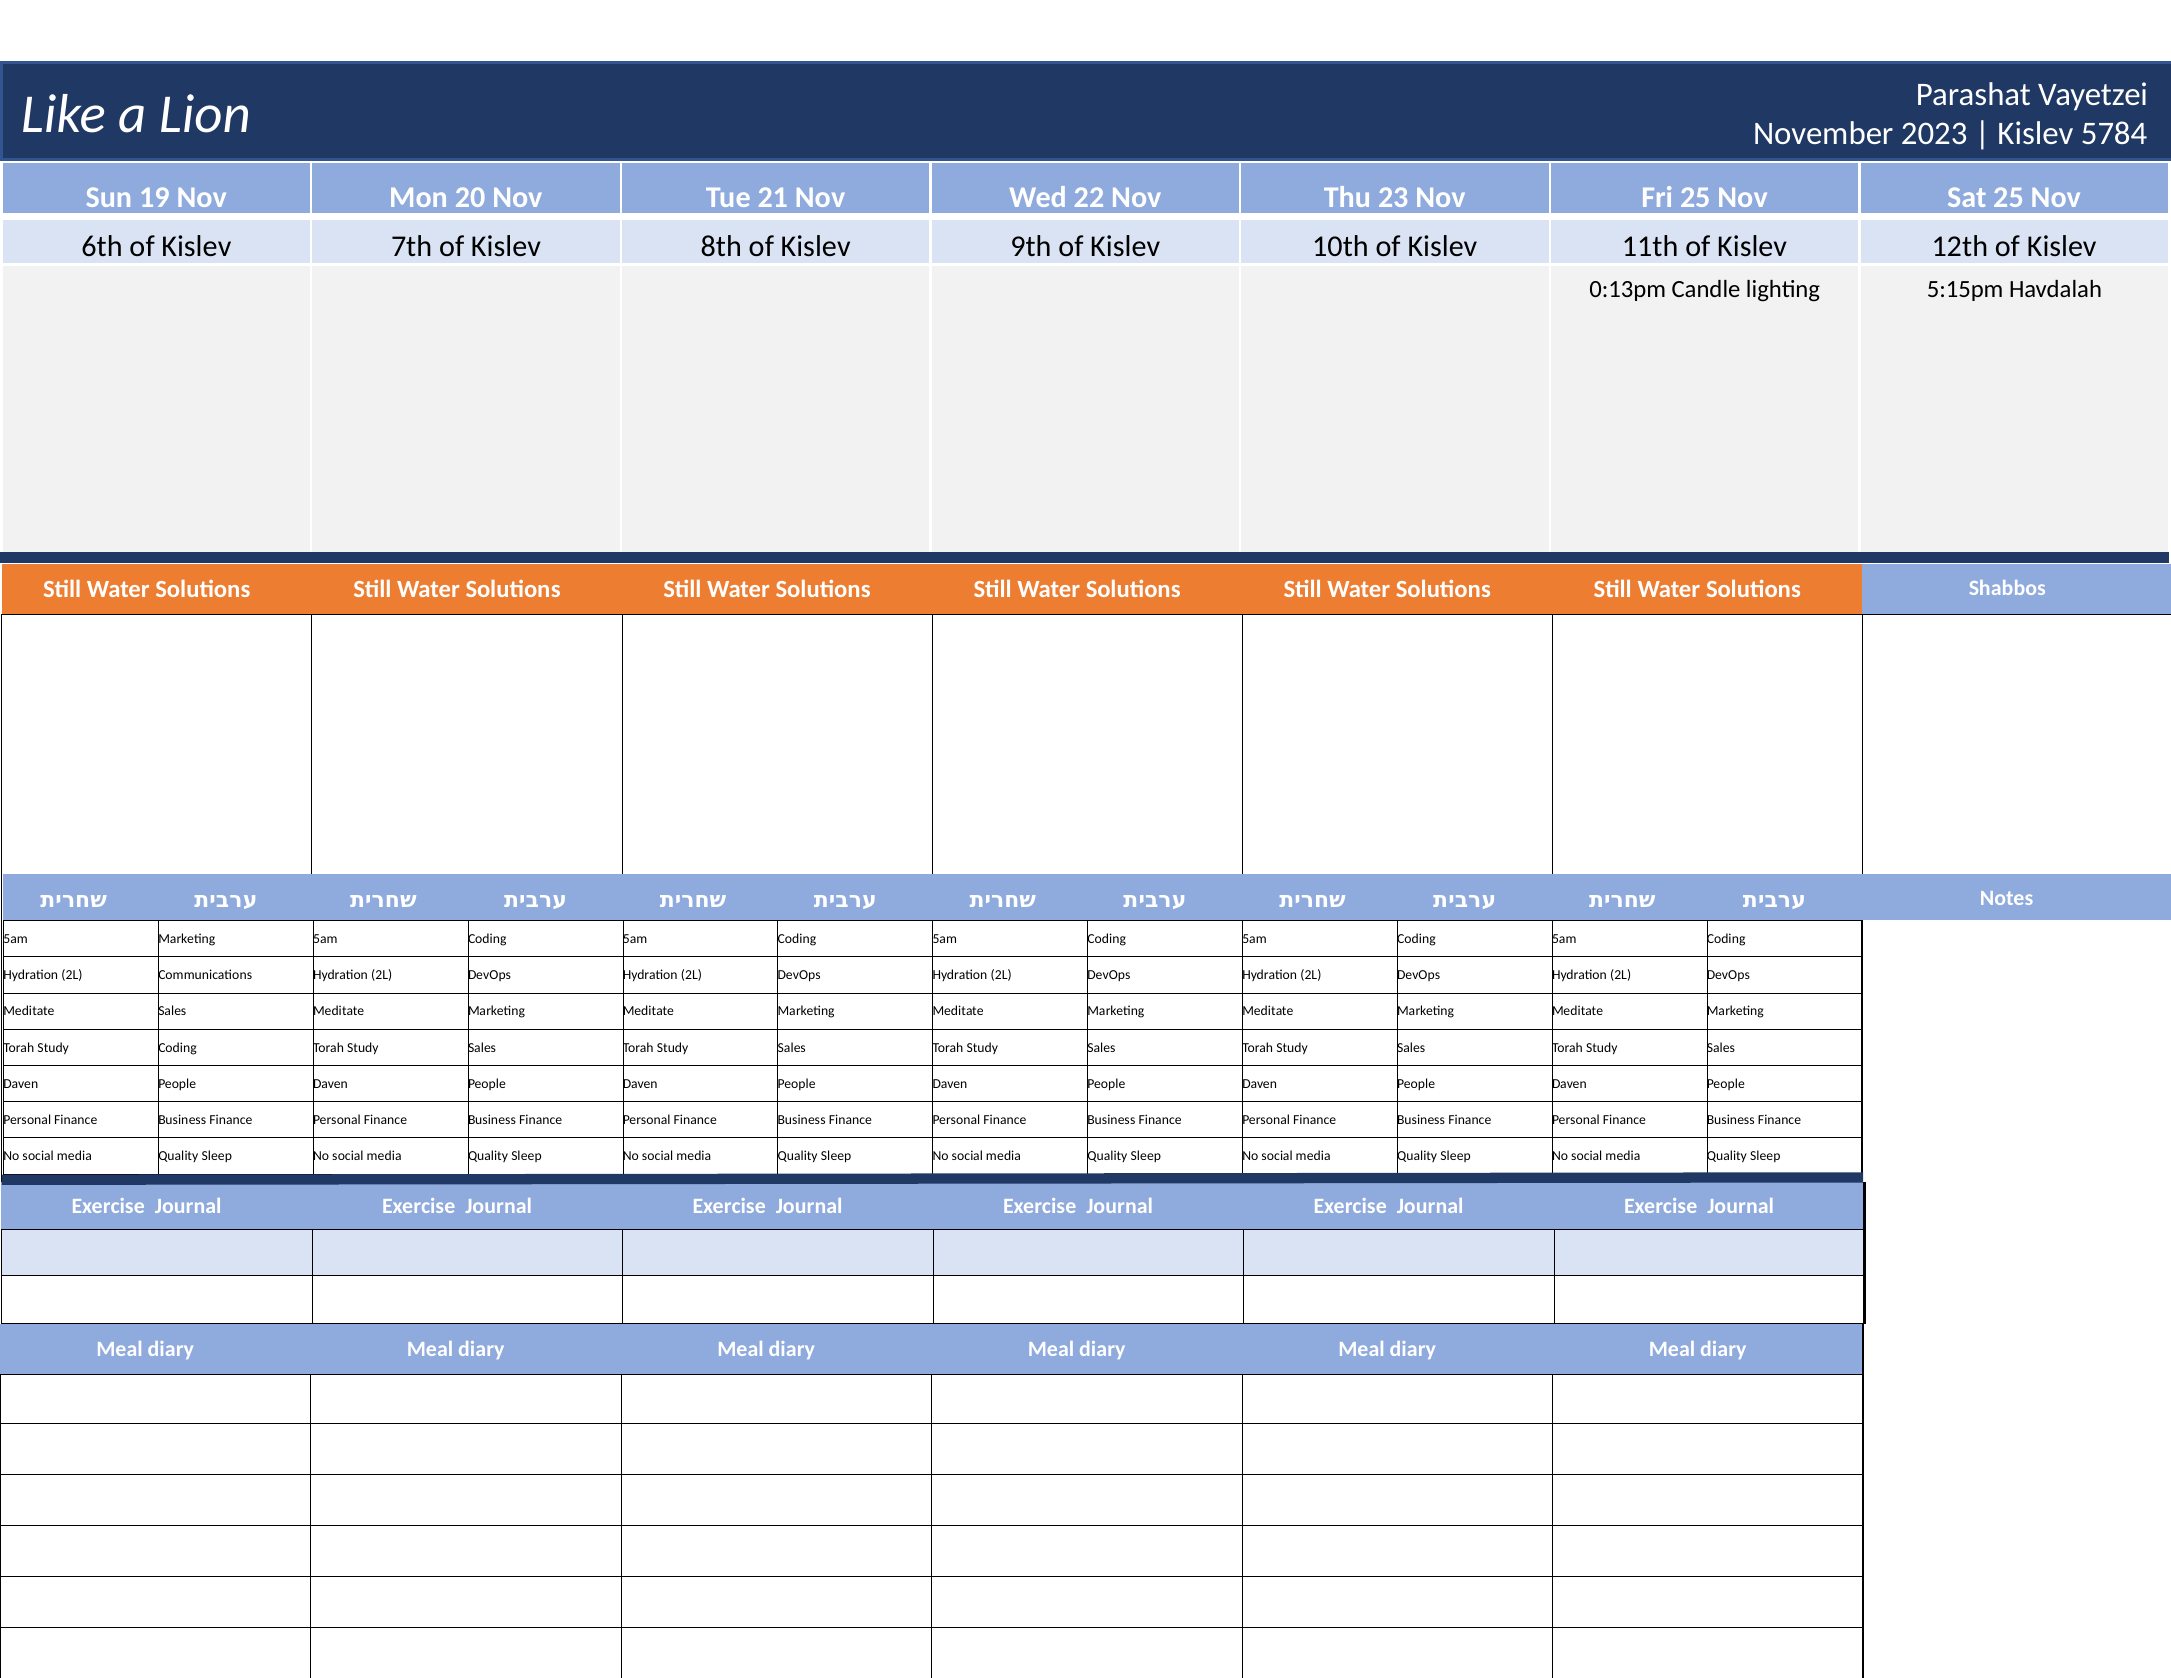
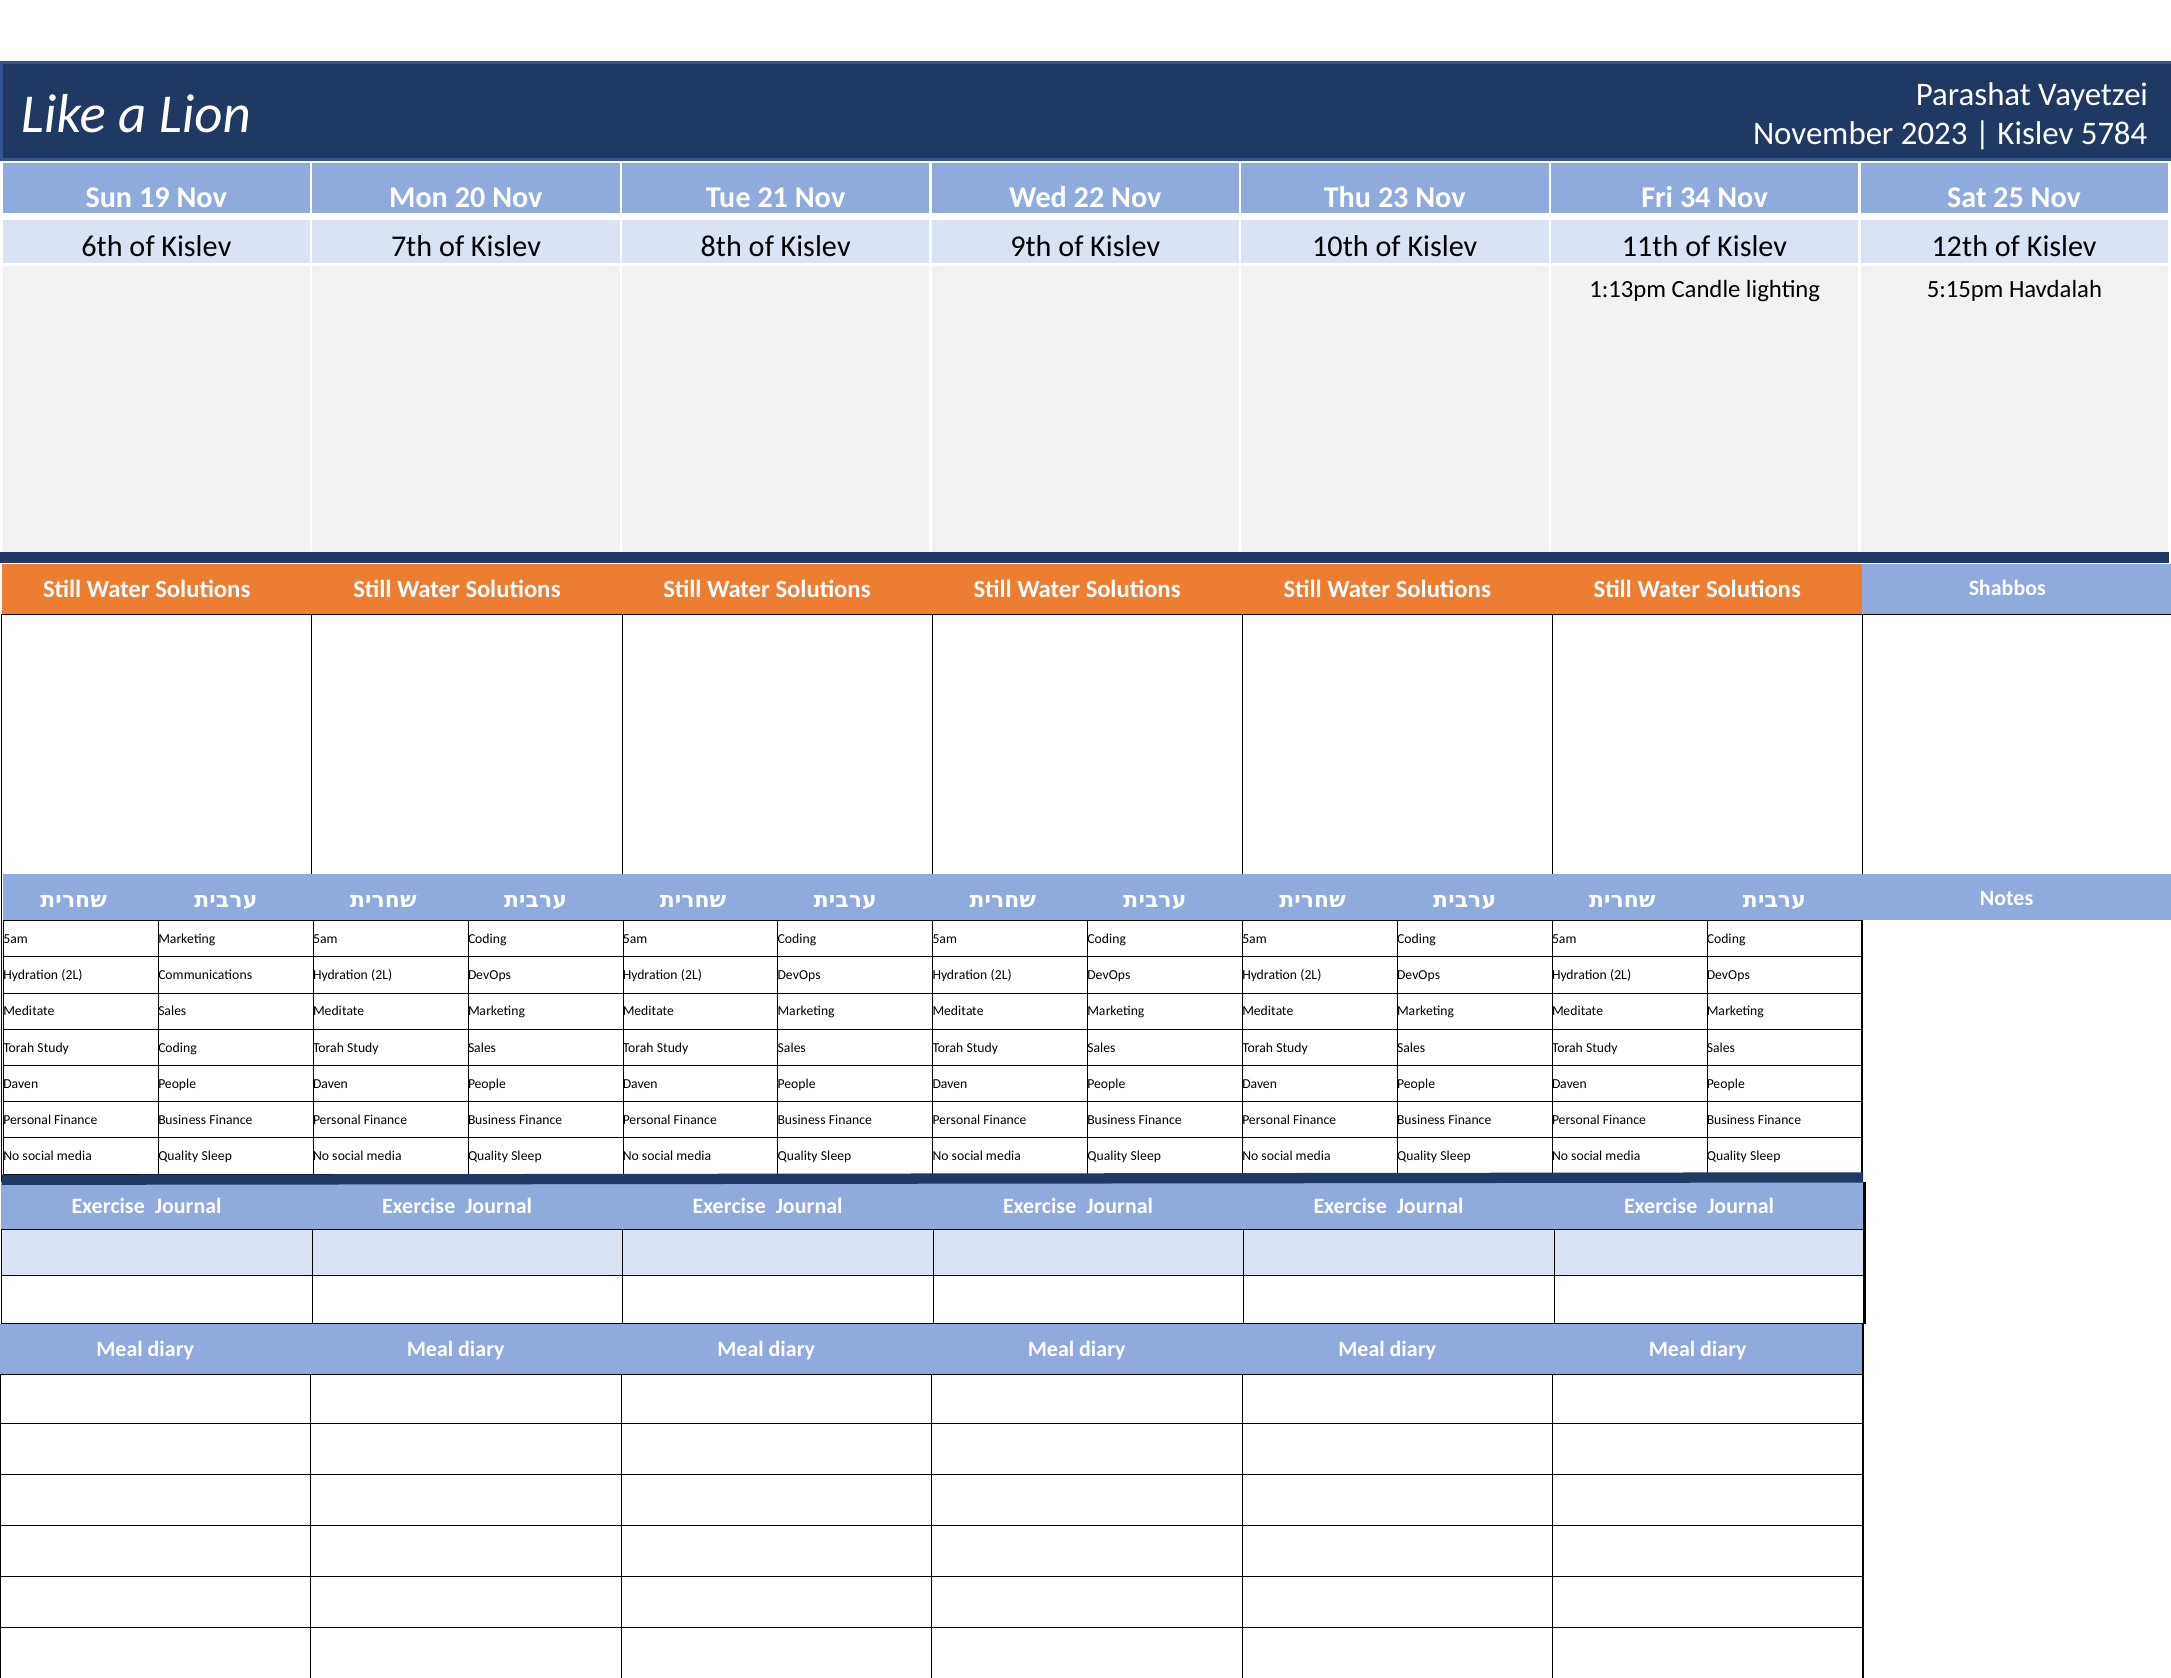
Fri 25: 25 -> 34 (1695, 198)
0:13pm: 0:13pm -> 1:13pm (1628, 289)
